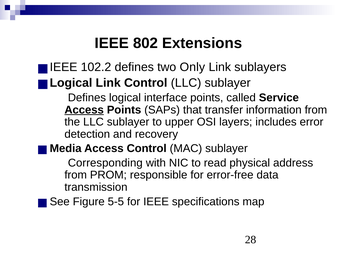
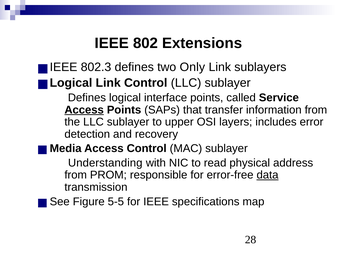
102.2: 102.2 -> 802.3 (96, 67)
Corresponding: Corresponding -> Understanding (105, 163)
data underline: none -> present (268, 175)
